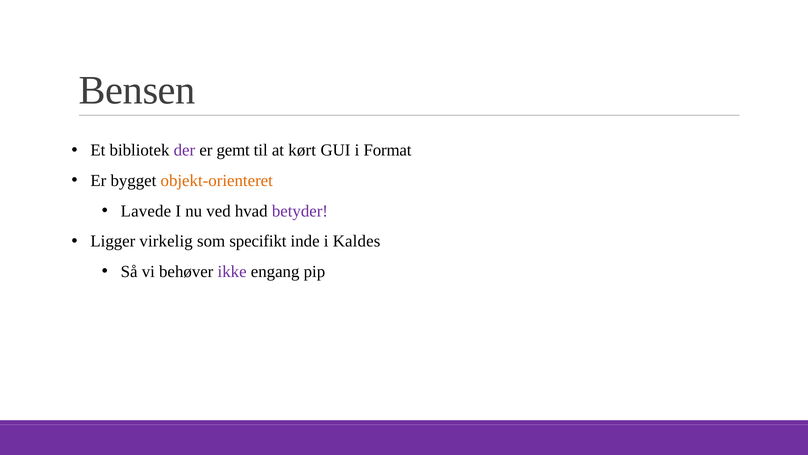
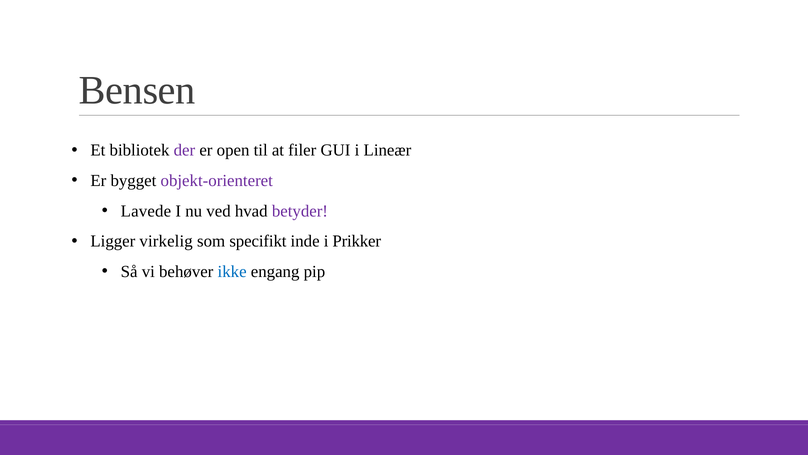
gemt: gemt -> open (233, 150)
kørt: kørt -> filer (302, 150)
Format: Format -> Lineær (387, 150)
objekt-orienteret colour: orange -> purple (217, 181)
Kaldes: Kaldes -> Prikker (357, 241)
ikke colour: purple -> blue (232, 271)
